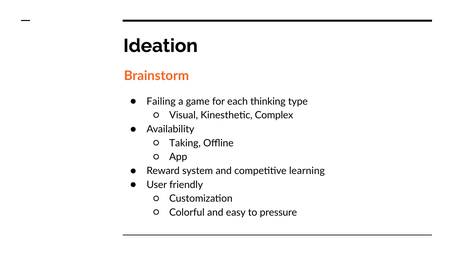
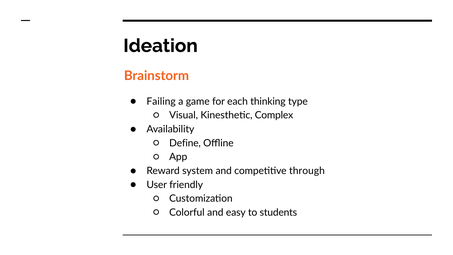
Taking: Taking -> Define (185, 143)
learning: learning -> through (307, 171)
pressure: pressure -> students (278, 212)
